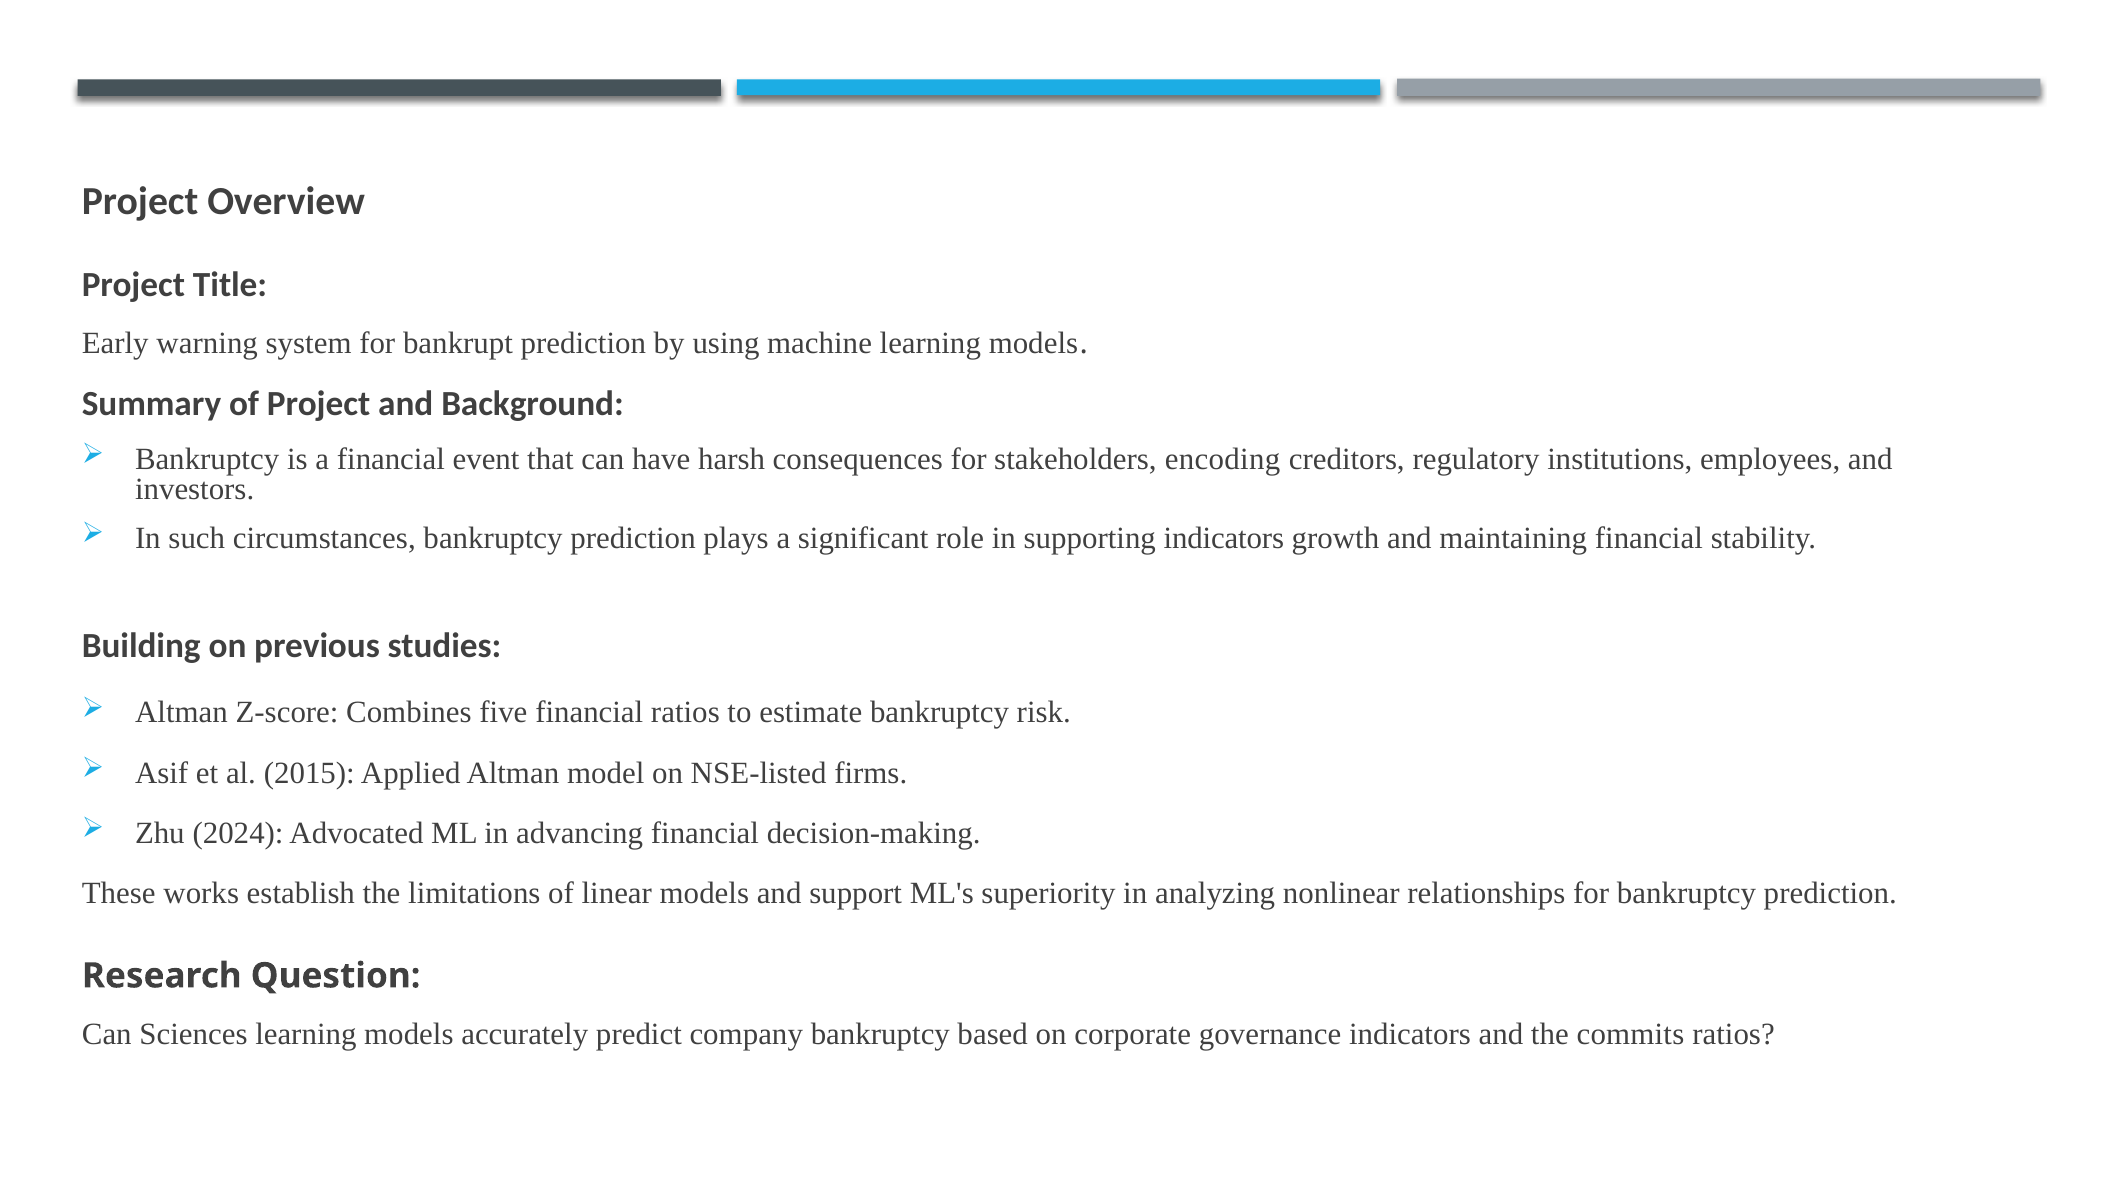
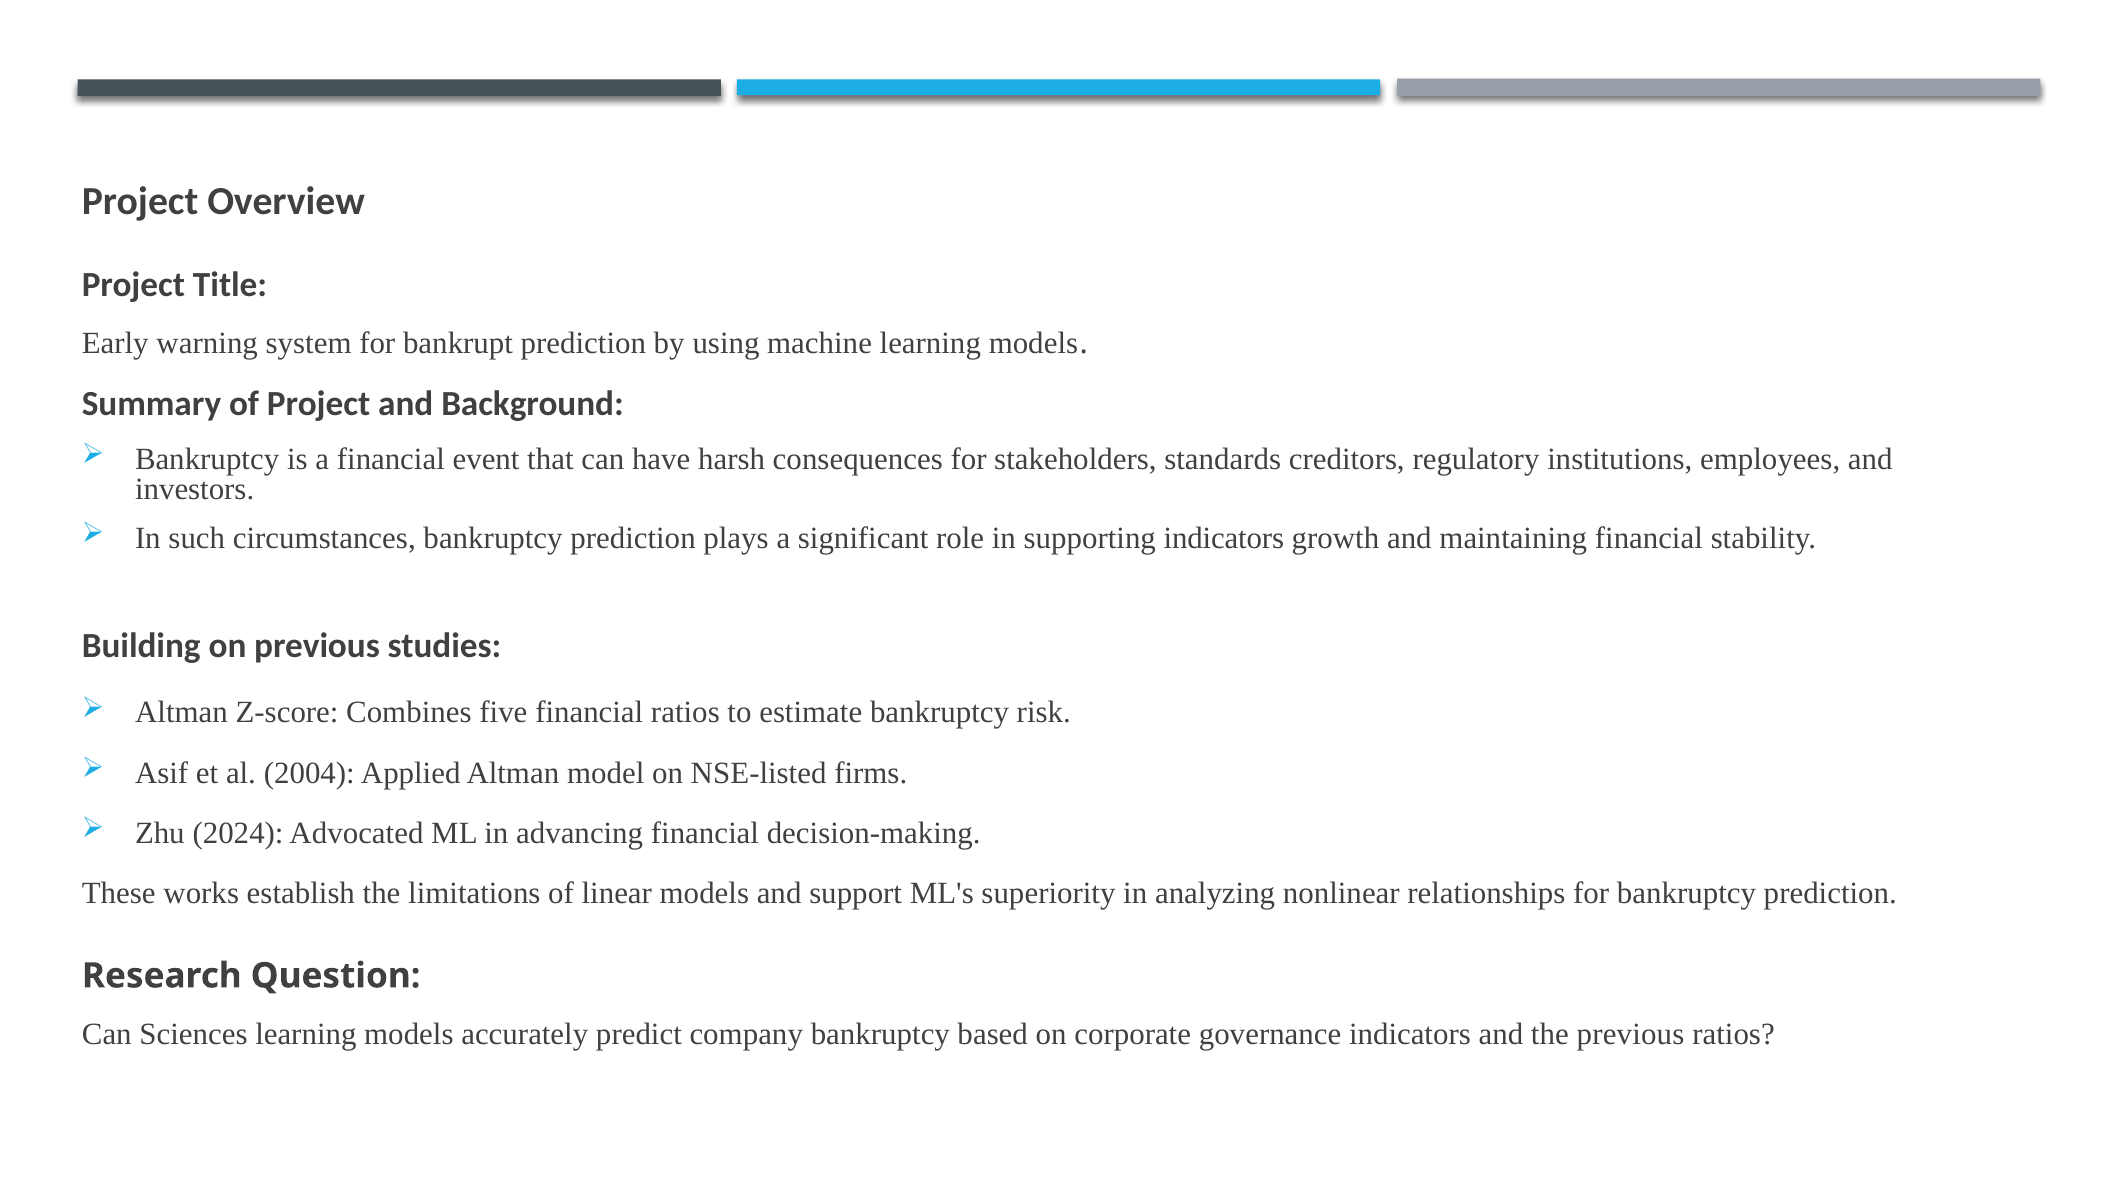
encoding: encoding -> standards (1223, 460)
2015: 2015 -> 2004 (309, 773)
the commits: commits -> previous (1630, 1034)
